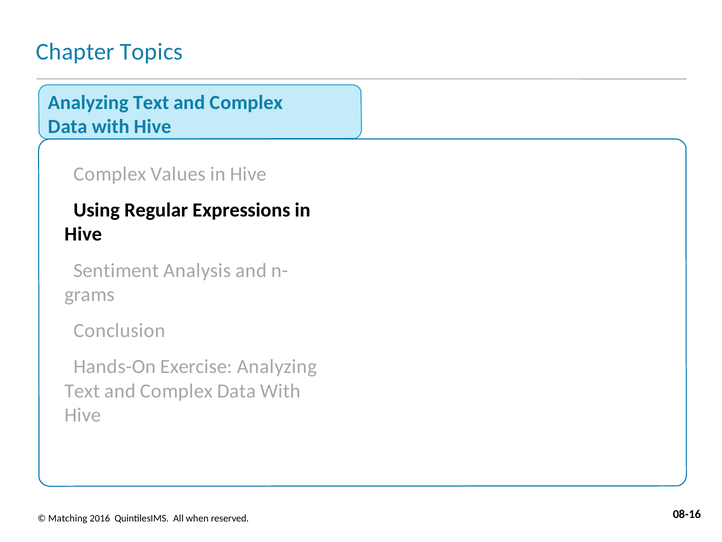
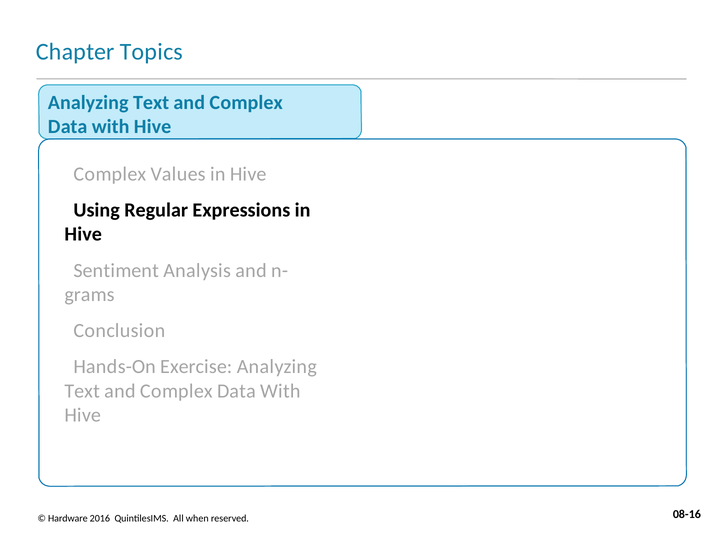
Matching: Matching -> Hardware (68, 518)
